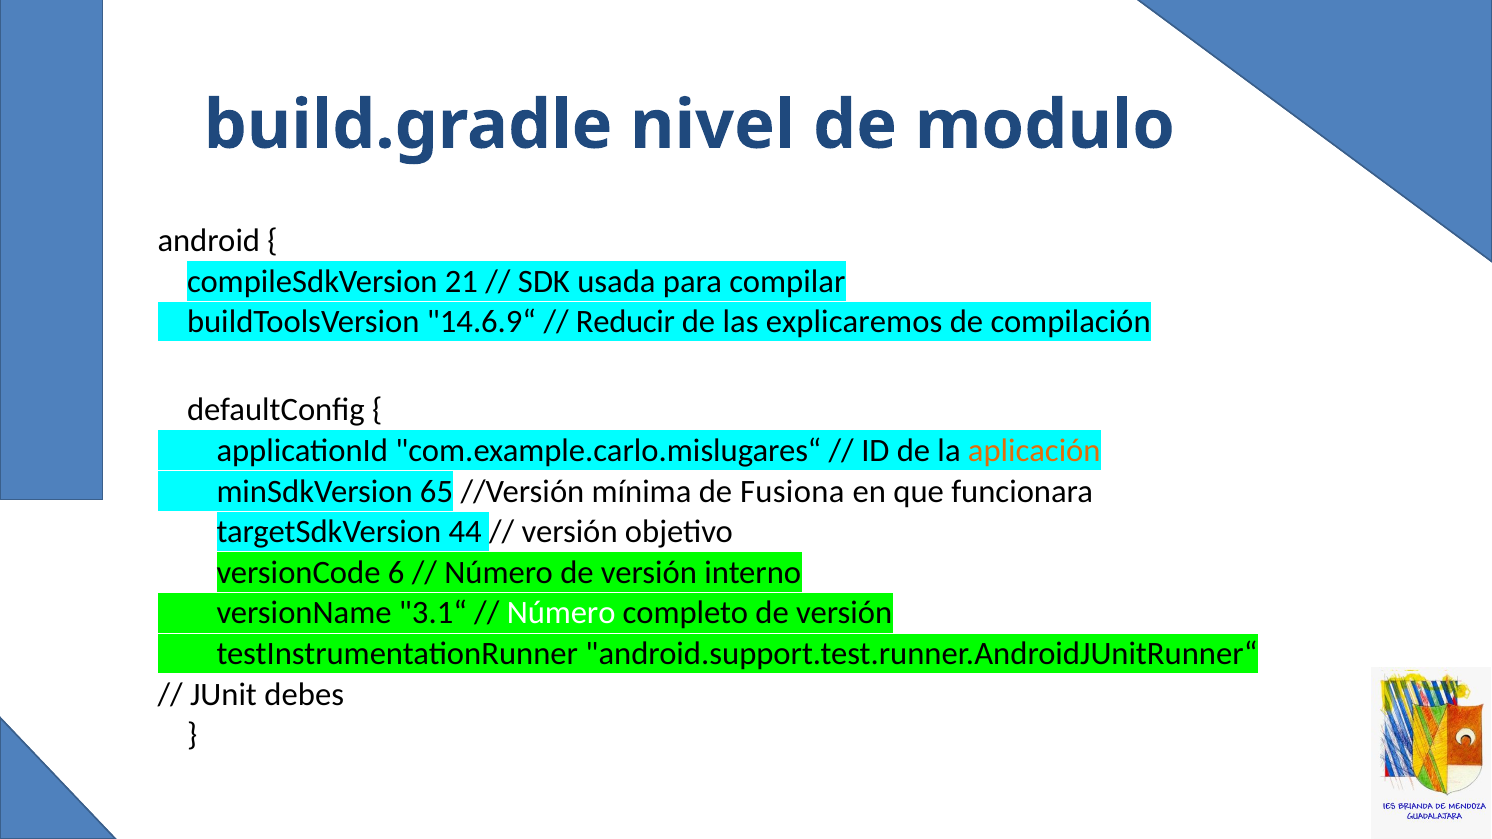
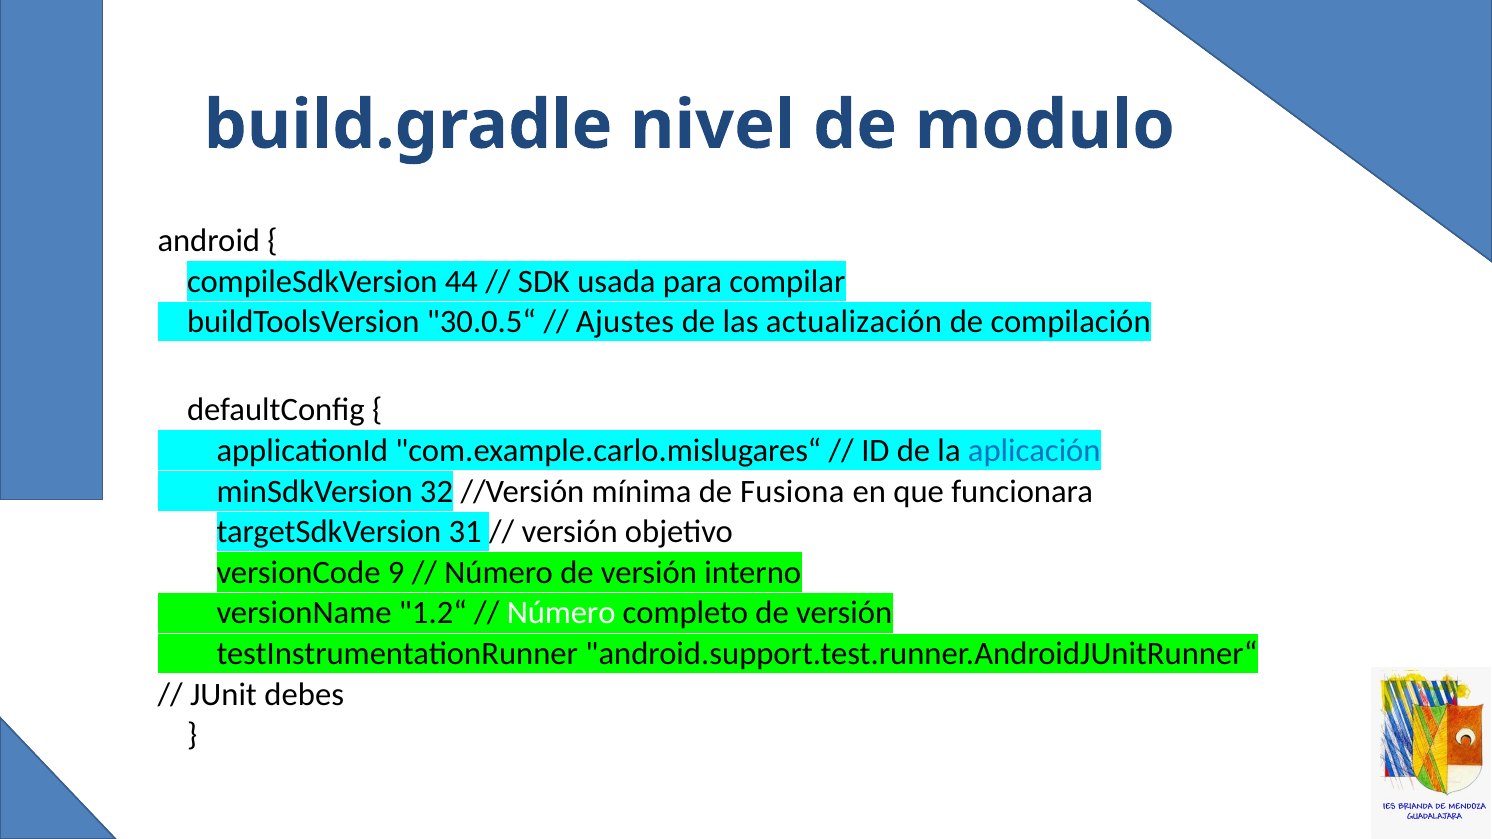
21: 21 -> 44 (461, 281)
14.6.9“: 14.6.9“ -> 30.0.5“ (482, 322)
Reducir: Reducir -> Ajustes (625, 322)
explicaremos: explicaremos -> actualización (854, 322)
aplicación colour: orange -> blue (1034, 451)
65: 65 -> 32 (437, 492)
44: 44 -> 31 (465, 532)
6: 6 -> 9 (396, 573)
3.1“: 3.1“ -> 1.2“ (433, 613)
